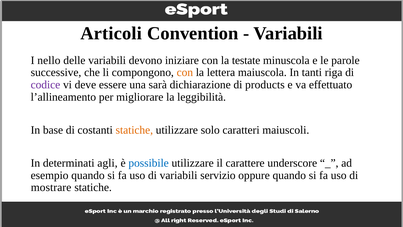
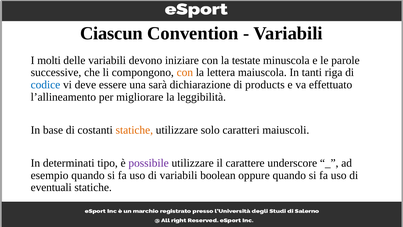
Articoli: Articoli -> Ciascun (111, 33)
nello: nello -> molti (49, 60)
codice colour: purple -> blue (45, 85)
agli: agli -> tipo (108, 163)
possibile colour: blue -> purple (149, 163)
servizio: servizio -> boolean (218, 175)
mostrare: mostrare -> eventuali (51, 187)
